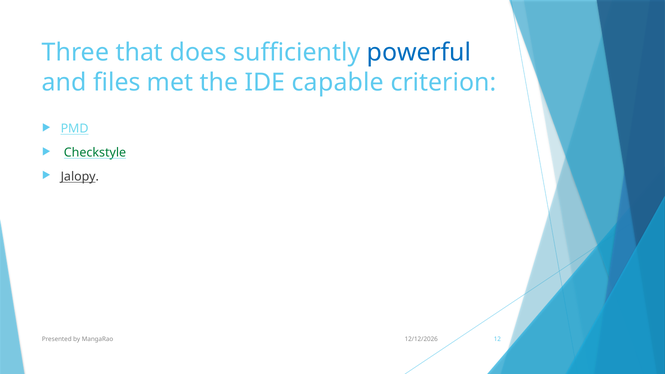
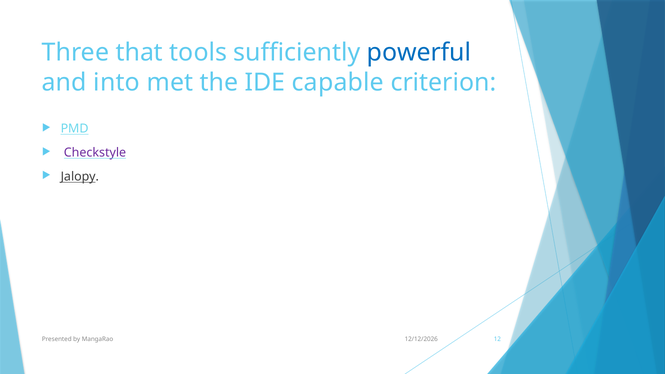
does: does -> tools (198, 52)
files: files -> into (117, 82)
Checkstyle colour: green -> purple (95, 153)
